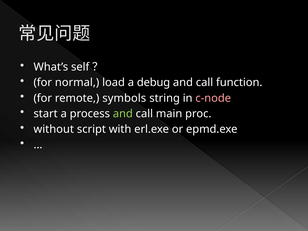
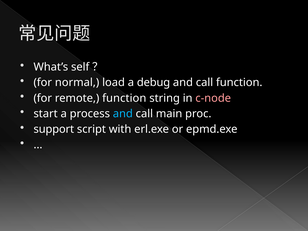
remote symbols: symbols -> function (124, 98)
and colour: light green -> light blue (123, 114)
without: without -> support (54, 129)
